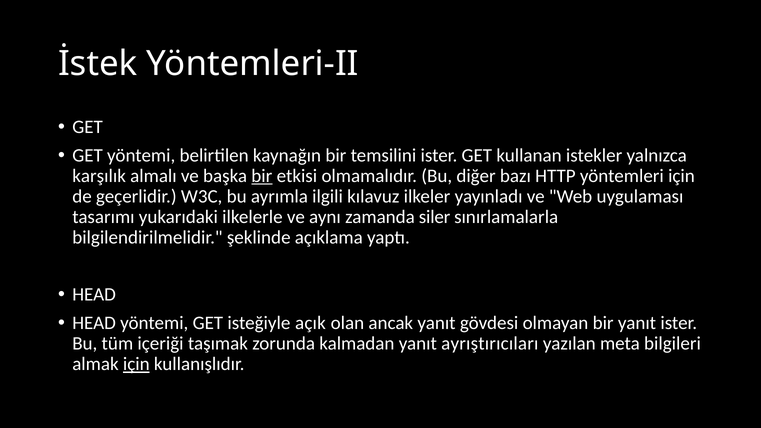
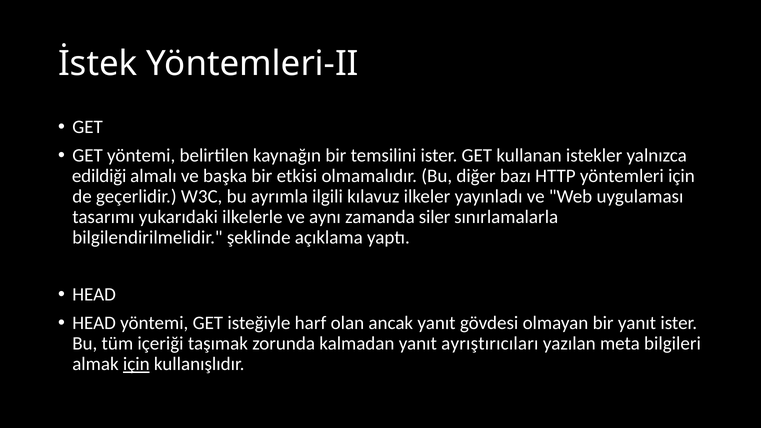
karşılık: karşılık -> edildiği (99, 176)
bir underline: present -> none (262, 176)
açık: açık -> harf (311, 323)
